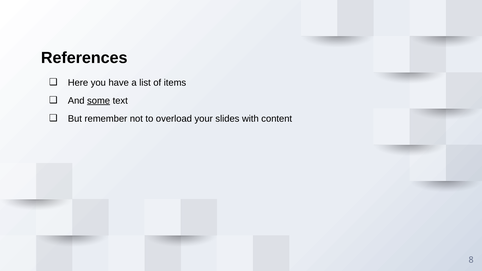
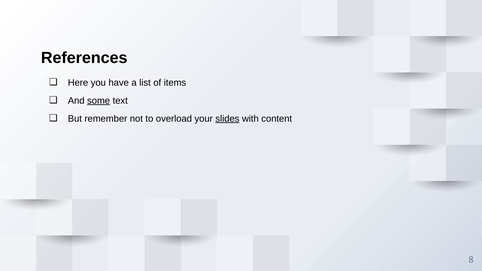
slides underline: none -> present (227, 119)
